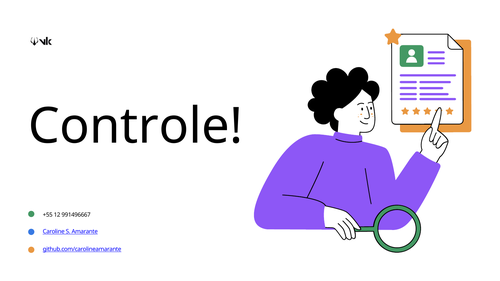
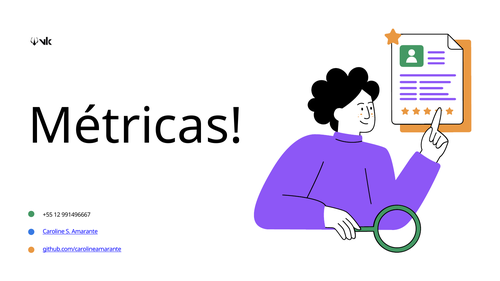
Controle: Controle -> Métricas (135, 126)
